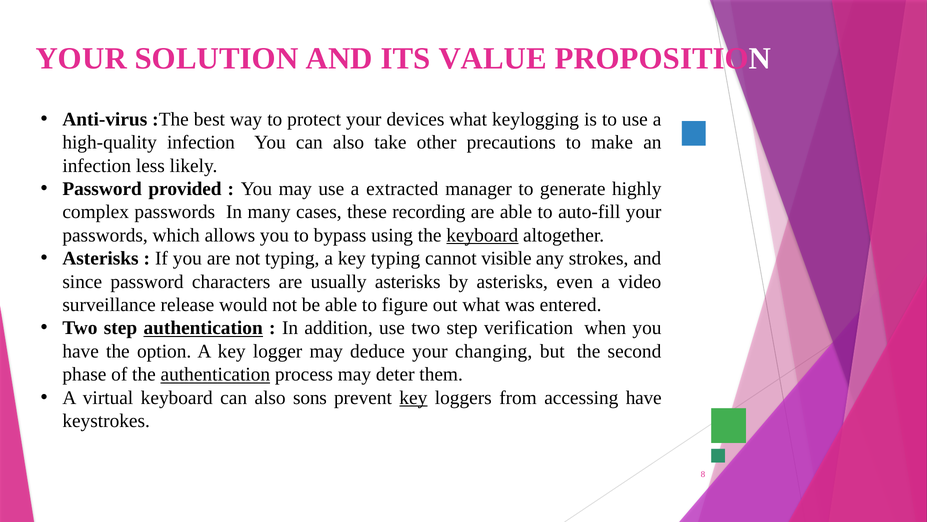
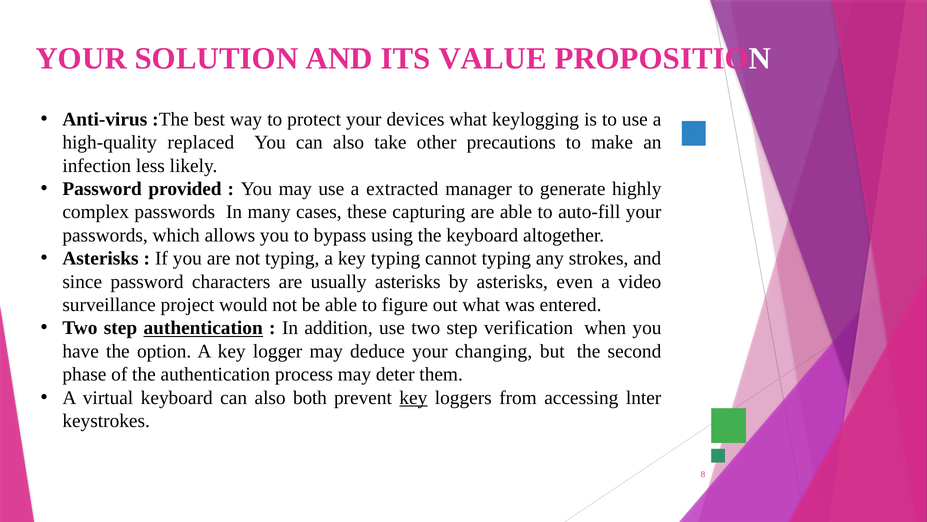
high-quality infection: infection -> replaced (201, 142)
recording: recording -> capturing (429, 212)
keyboard underline: present -> none (482, 235)
cannot visible: visible -> typing (506, 258)
release: release -> project (187, 305)
authentication underline: present -> none (215, 374)
sons: sons -> both (310, 397)
accessing have: have -> lnter (644, 397)
